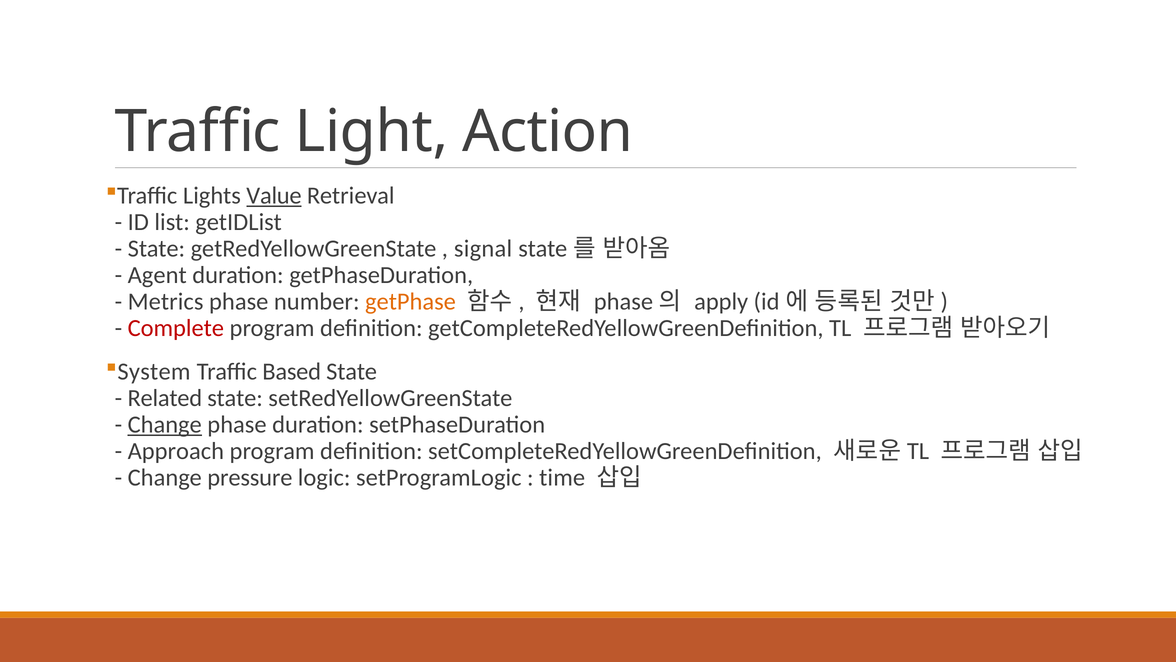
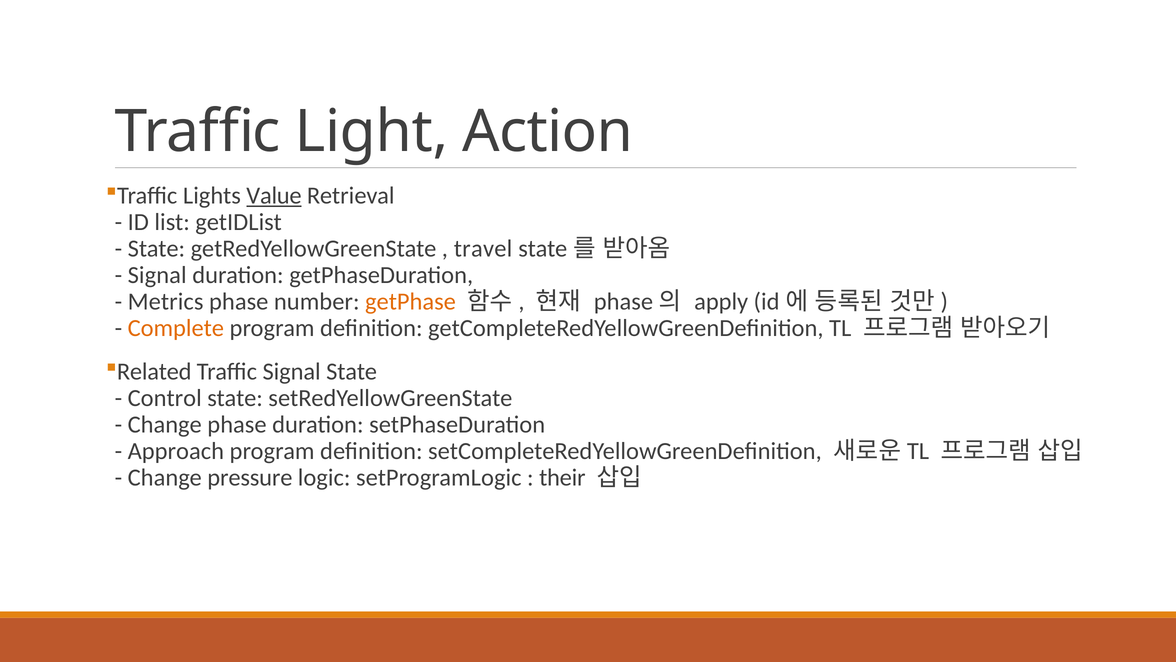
signal: signal -> travel (483, 248)
Agent: Agent -> Signal (157, 275)
Complete colour: red -> orange (176, 328)
System: System -> Related (154, 371)
Traffic Based: Based -> Signal (292, 371)
Related: Related -> Control (165, 398)
Change underline: present -> none (165, 424)
time: time -> their (562, 477)
